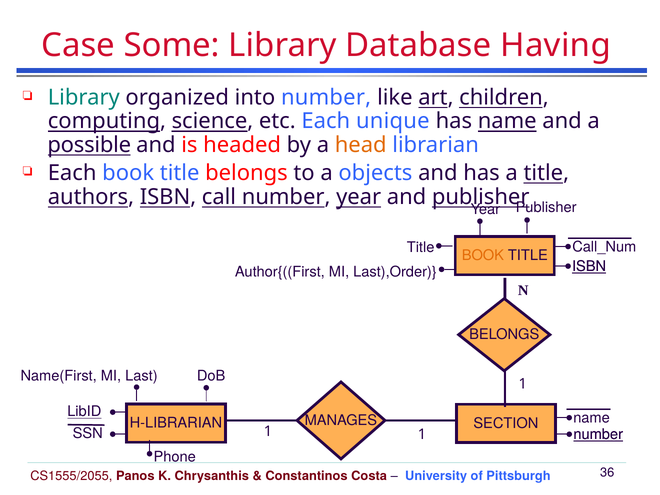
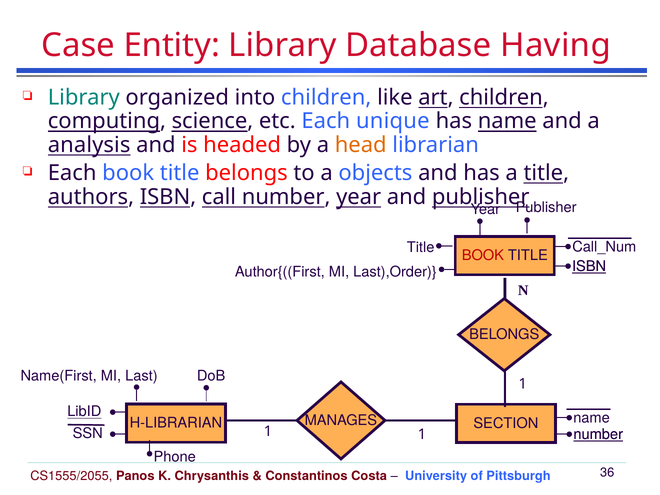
Some: Some -> Entity (172, 45)
into number: number -> children (326, 97)
possible: possible -> analysis (89, 145)
BOOK colour: orange -> red (483, 256)
